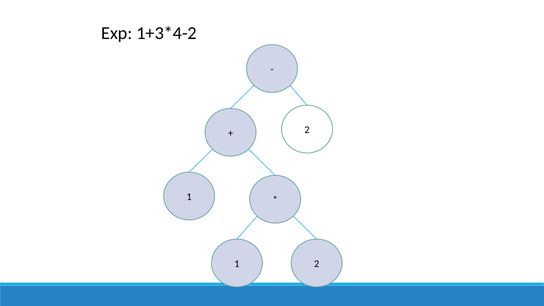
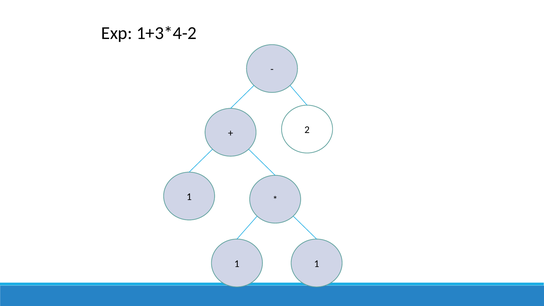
1 2: 2 -> 1 (317, 264)
